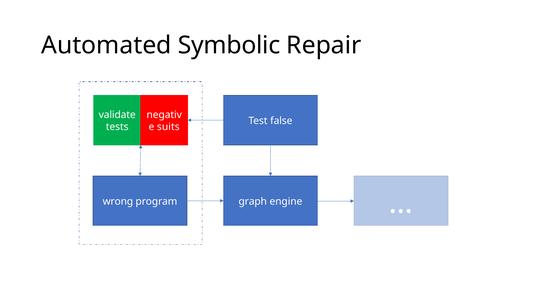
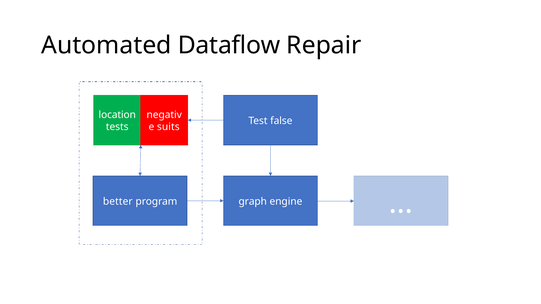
Symbolic: Symbolic -> Dataflow (229, 45)
validate: validate -> location (117, 115)
wrong: wrong -> better (118, 202)
